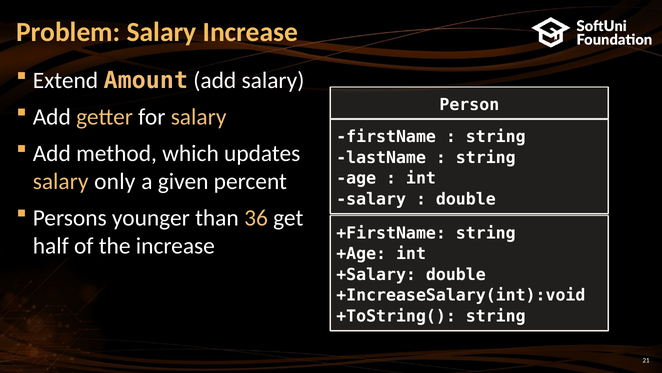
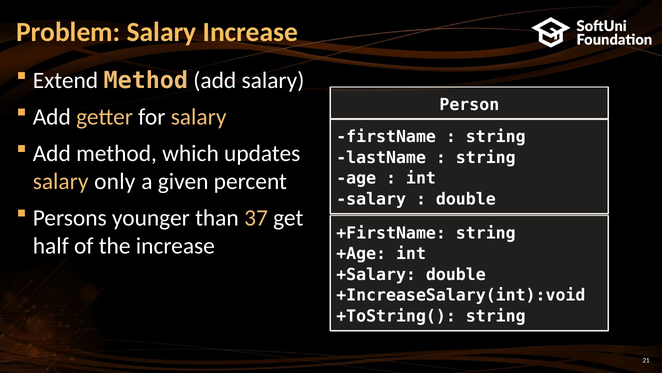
Extend Amount: Amount -> Method (146, 80)
36: 36 -> 37 (256, 218)
